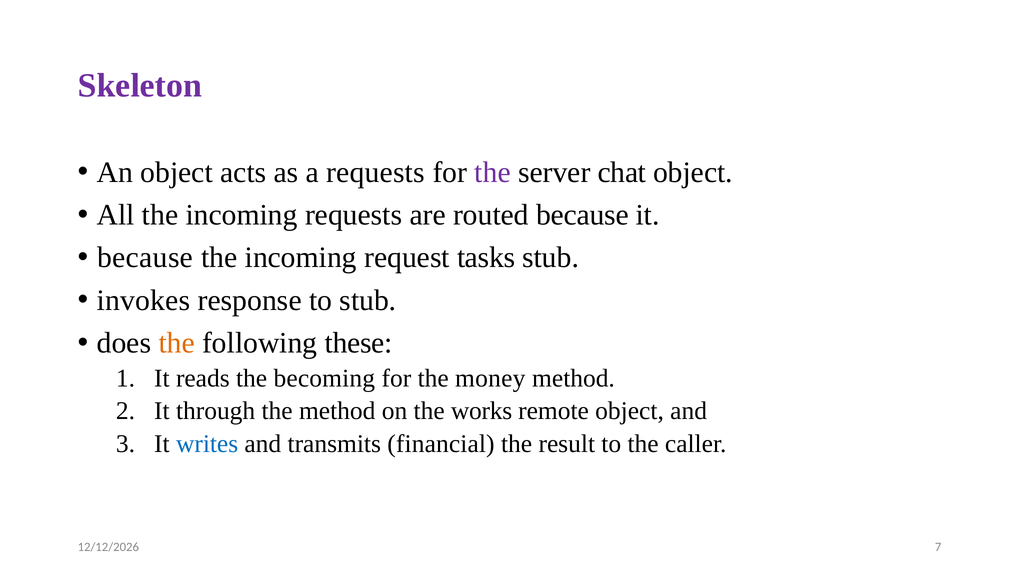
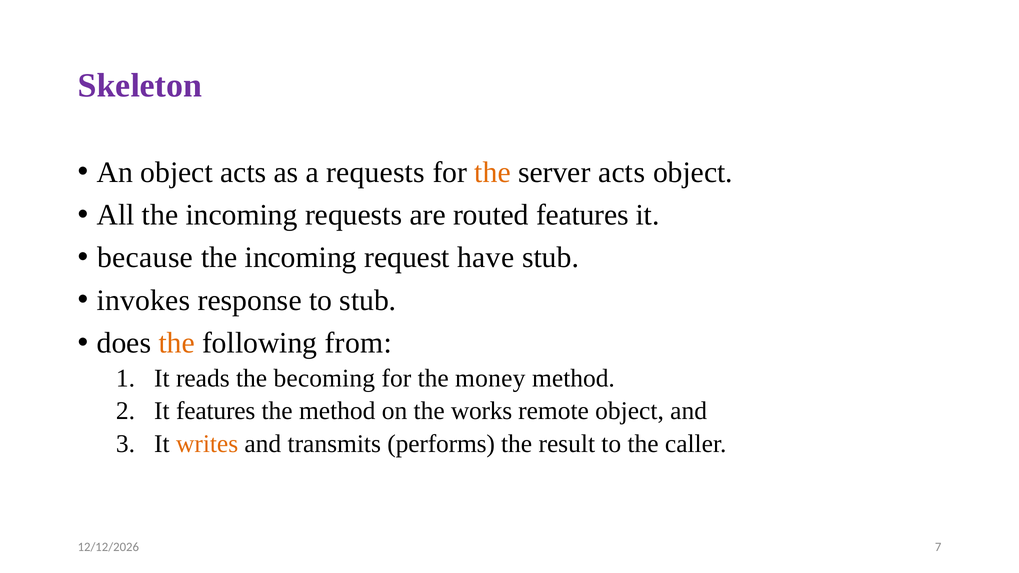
the colour: purple -> orange (493, 172)
server chat: chat -> acts (622, 172)
routed because: because -> features (582, 215)
tasks: tasks -> have (486, 258)
these: these -> from (358, 343)
It through: through -> features (216, 411)
writes colour: blue -> orange (207, 444)
financial: financial -> performs (441, 444)
